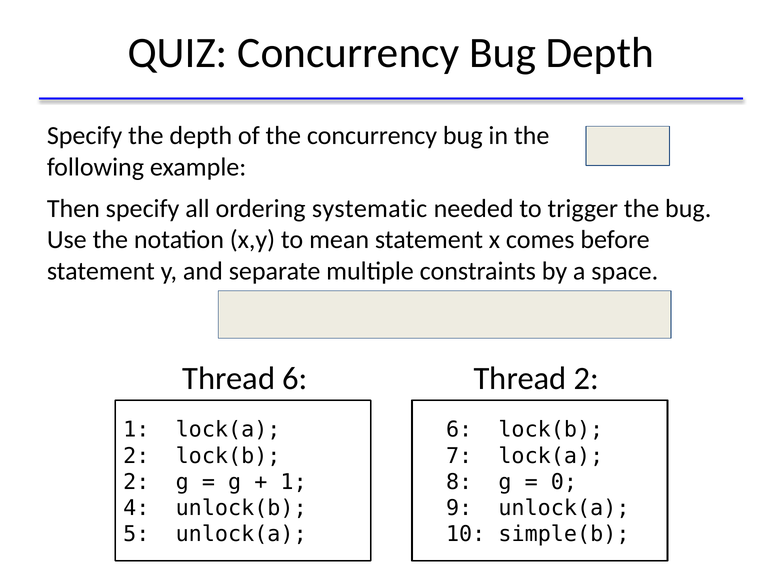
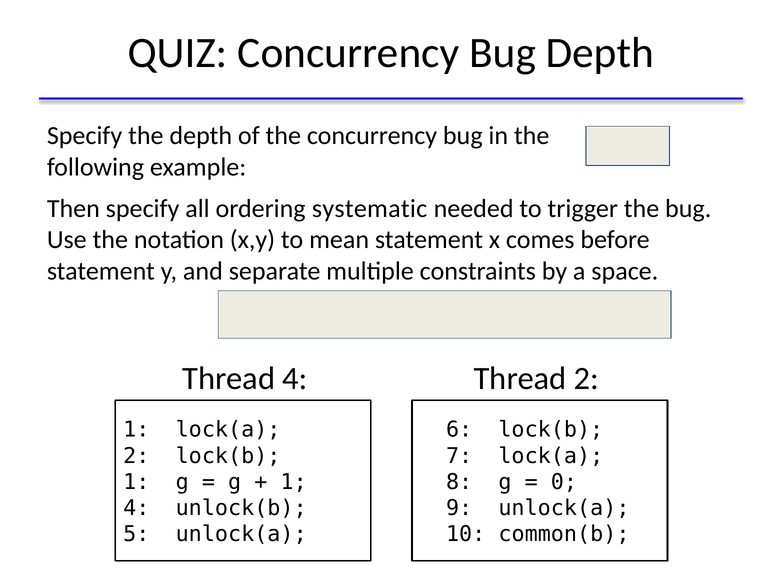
Thread 6: 6 -> 4 (295, 379)
2: 2 -> 1 (136, 482)
simple(b: simple(b -> common(b (564, 535)
